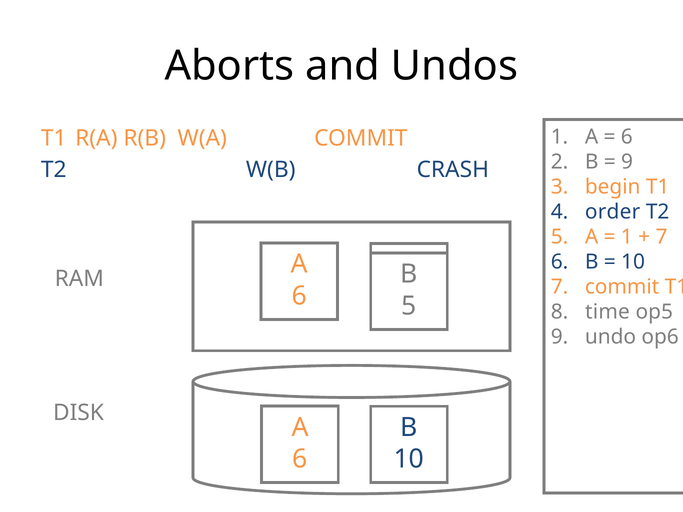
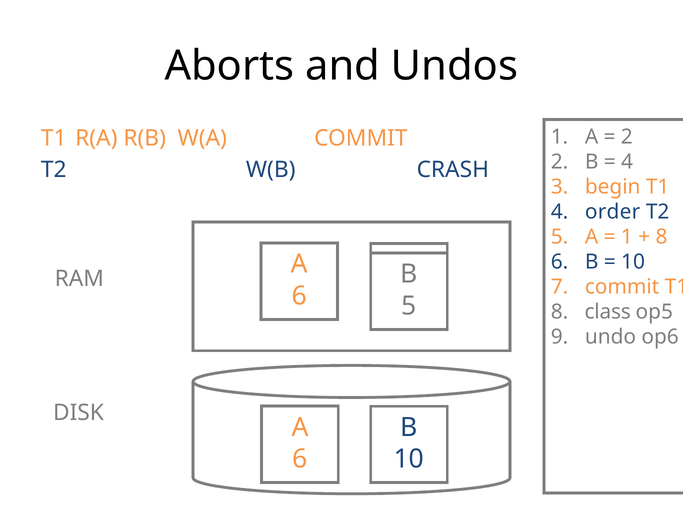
6: 6 -> 2 (627, 137)
9: 9 -> 4 (627, 162)
7: 7 -> 8 (662, 237)
time: time -> class (608, 312)
